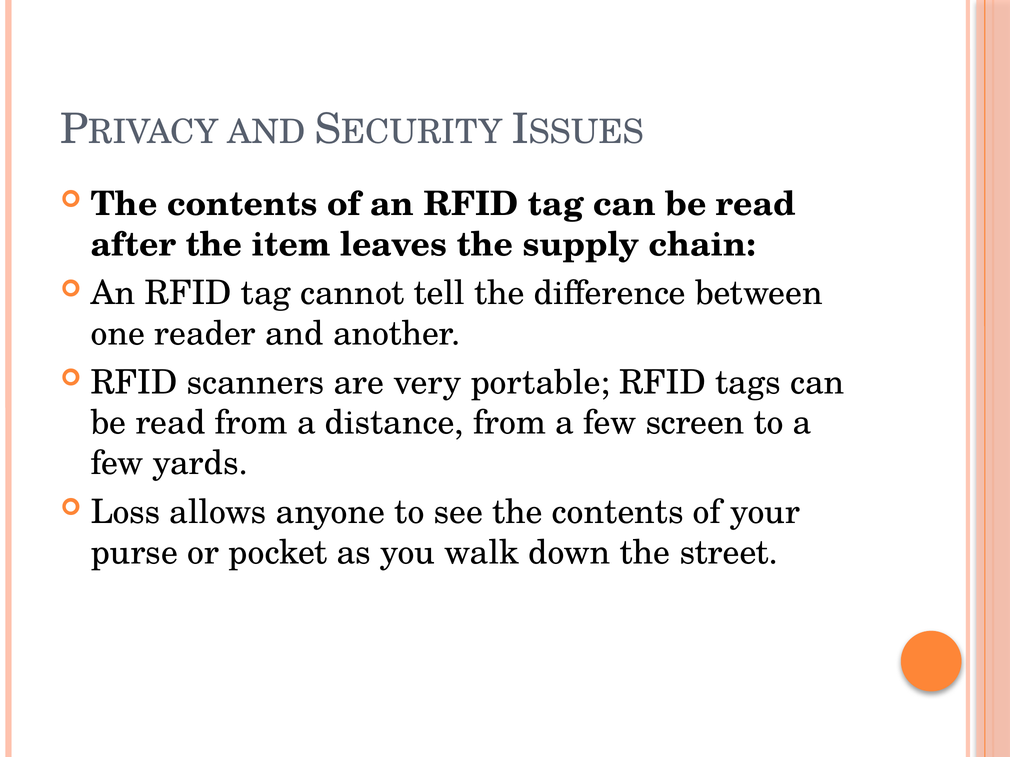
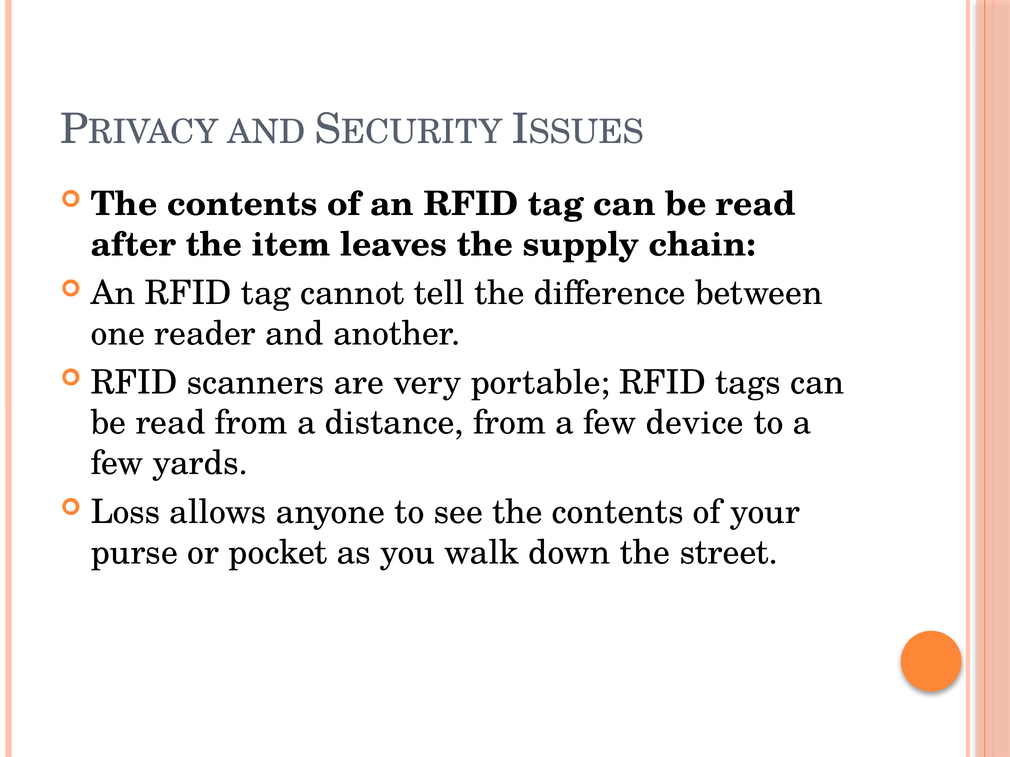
screen: screen -> device (695, 423)
